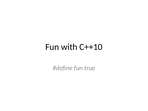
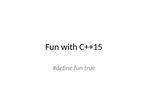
C++10: C++10 -> C++15 (91, 47)
